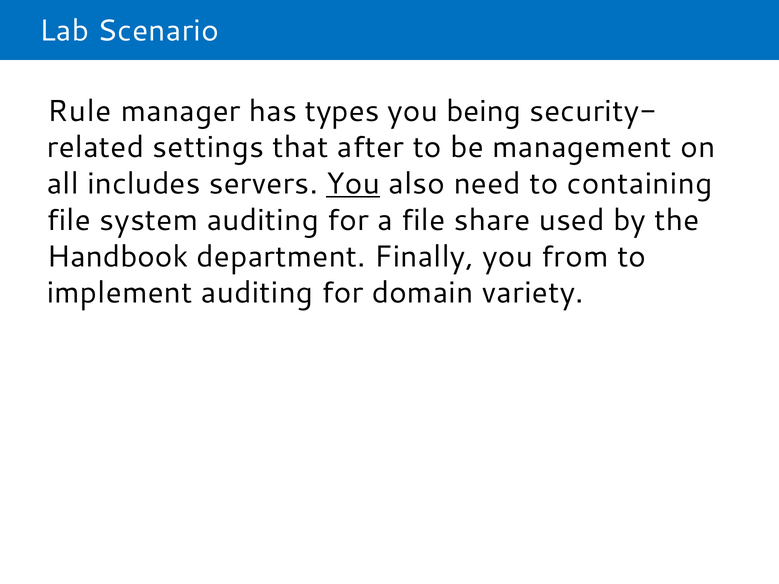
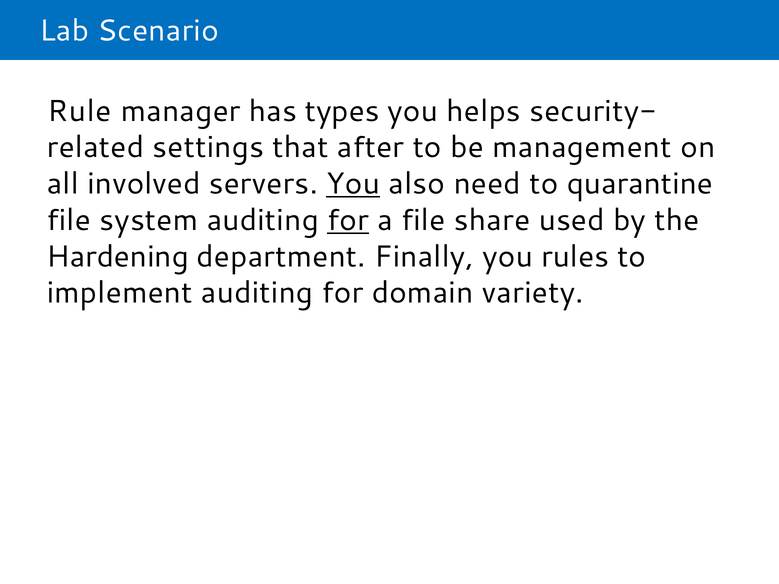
being: being -> helps (484, 111)
includes: includes -> involved (144, 184)
containing: containing -> quarantine (640, 184)
for underline: none -> present (348, 220)
Handbook: Handbook -> Hardening (118, 257)
from: from -> rules (575, 257)
